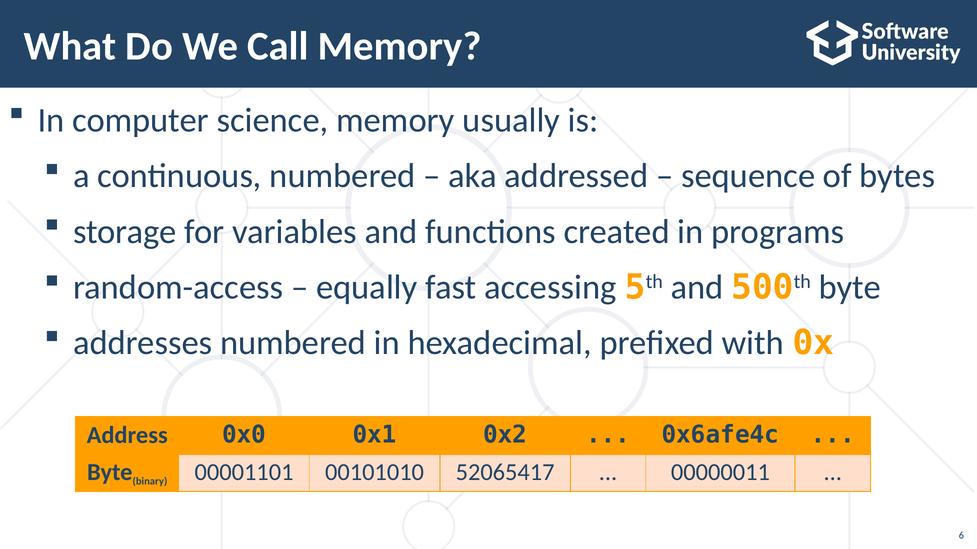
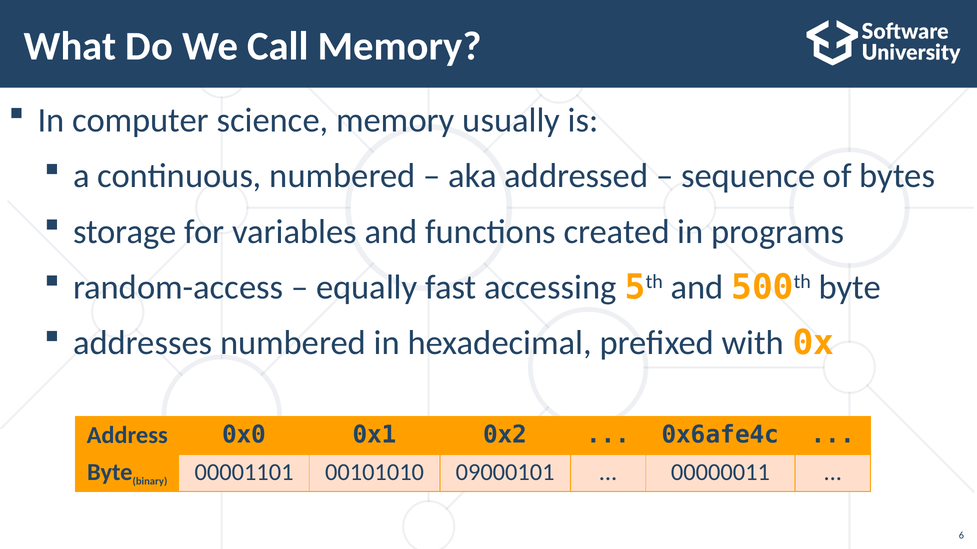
52065417: 52065417 -> 09000101 (505, 473)
